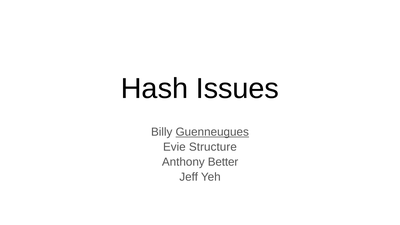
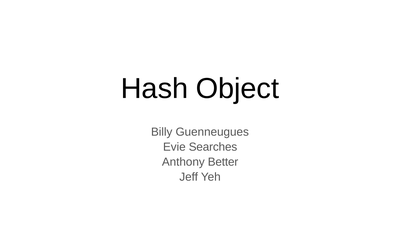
Issues: Issues -> Object (237, 89)
Guenneugues underline: present -> none (212, 132)
Structure: Structure -> Searches (213, 147)
